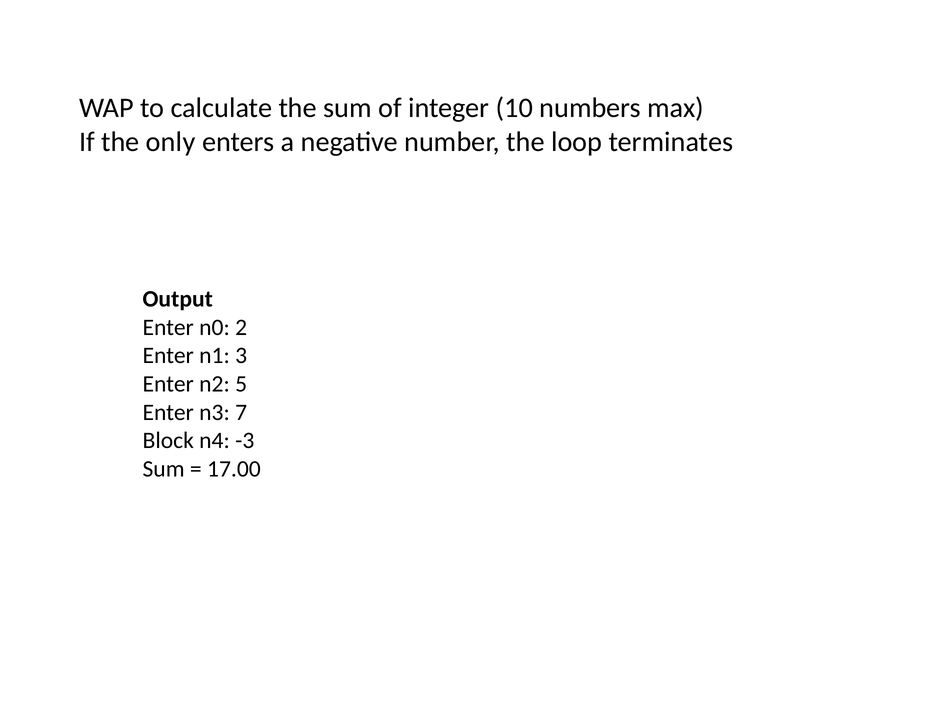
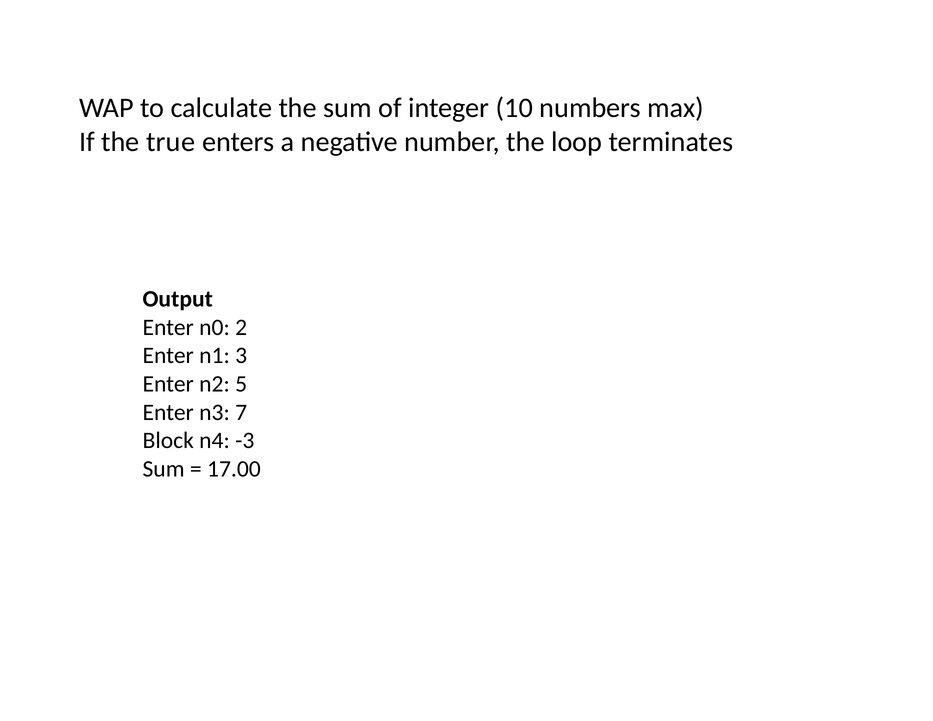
only: only -> true (171, 142)
